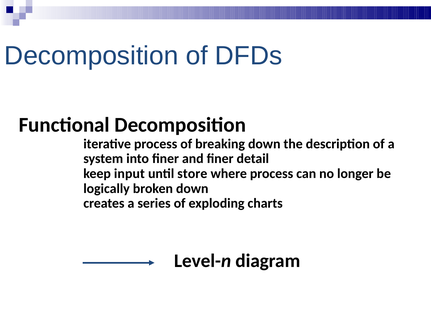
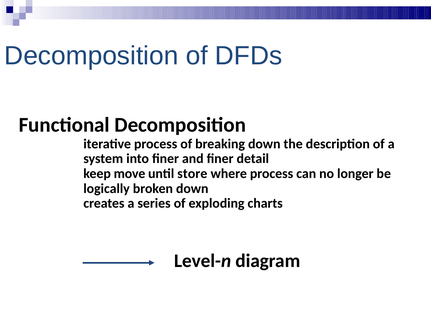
input: input -> move (130, 173)
